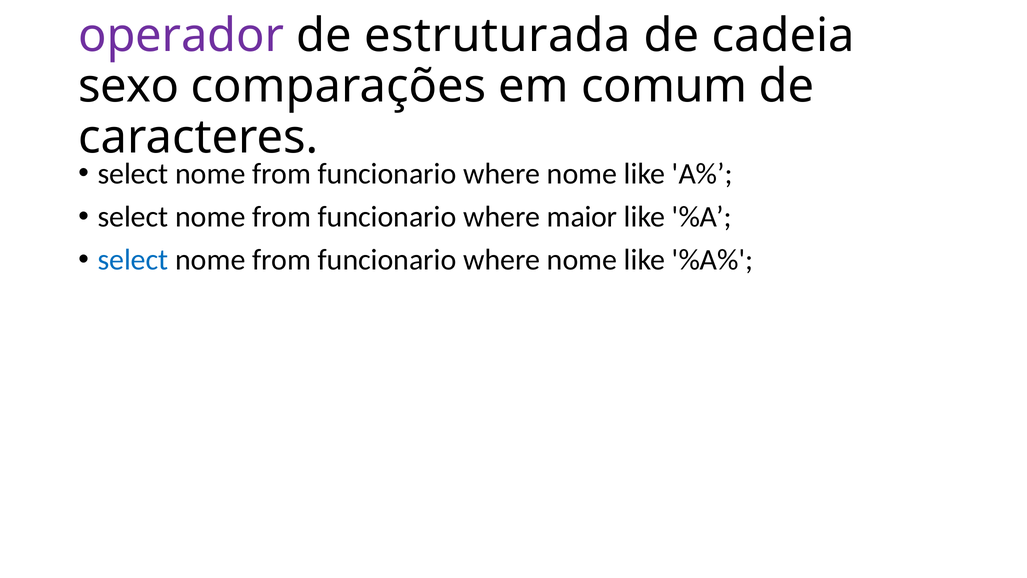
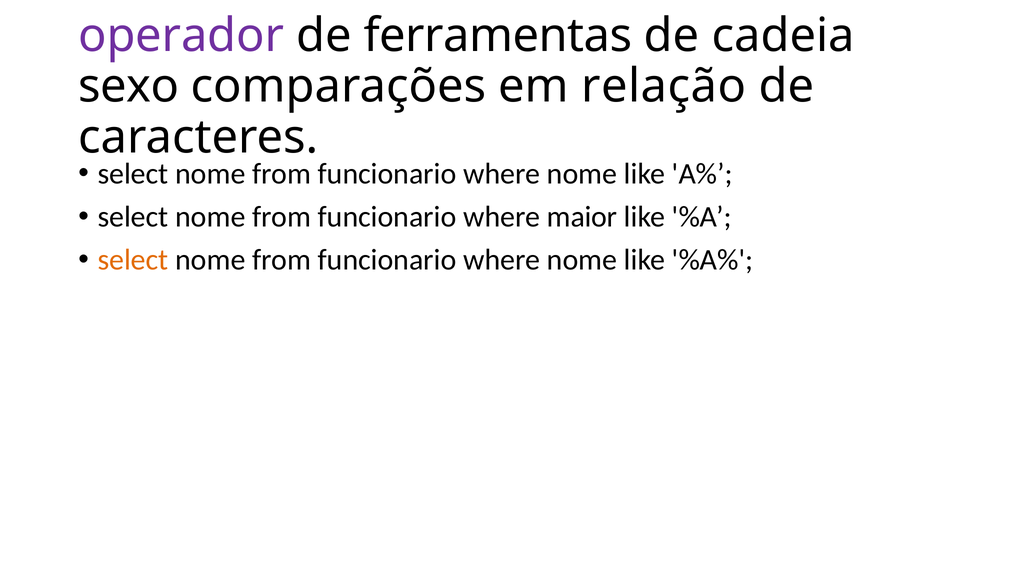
estruturada: estruturada -> ferramentas (498, 35)
comum: comum -> relação (664, 86)
select colour: blue -> orange (133, 260)
